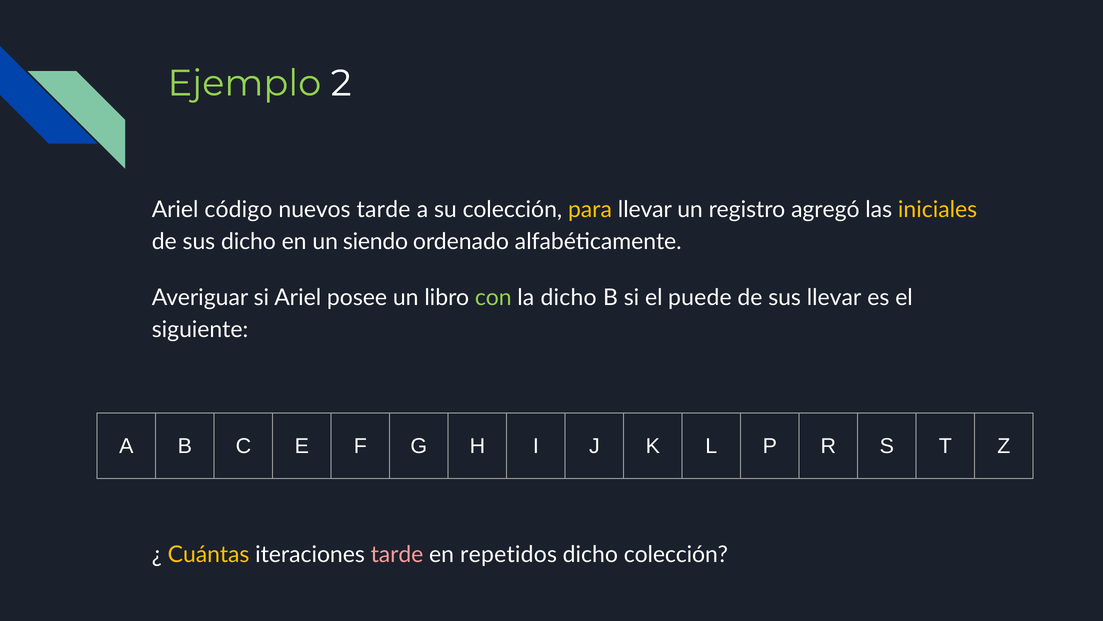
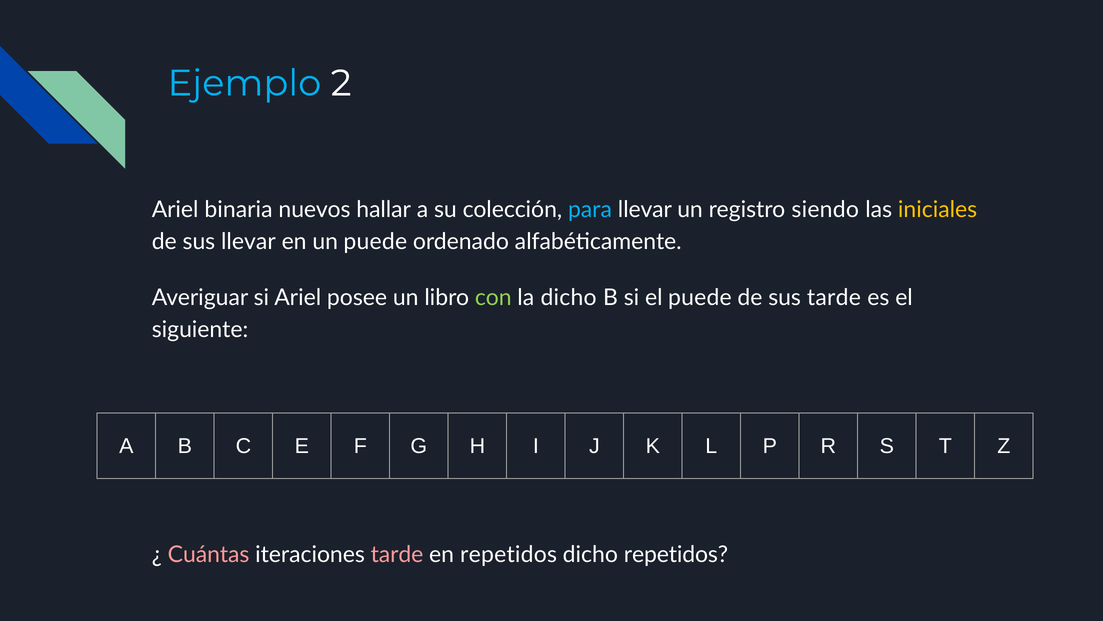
Ejemplo colour: light green -> light blue (244, 83)
código: código -> binaria (239, 210)
nuevos tarde: tarde -> hallar (384, 210)
para colour: yellow -> light blue (590, 210)
agregó: agregó -> siendo (825, 210)
sus dicho: dicho -> llevar (248, 241)
un siendo: siendo -> puede (375, 241)
sus llevar: llevar -> tarde (834, 297)
Cuántas colour: yellow -> pink (209, 554)
dicho colección: colección -> repetidos (676, 554)
